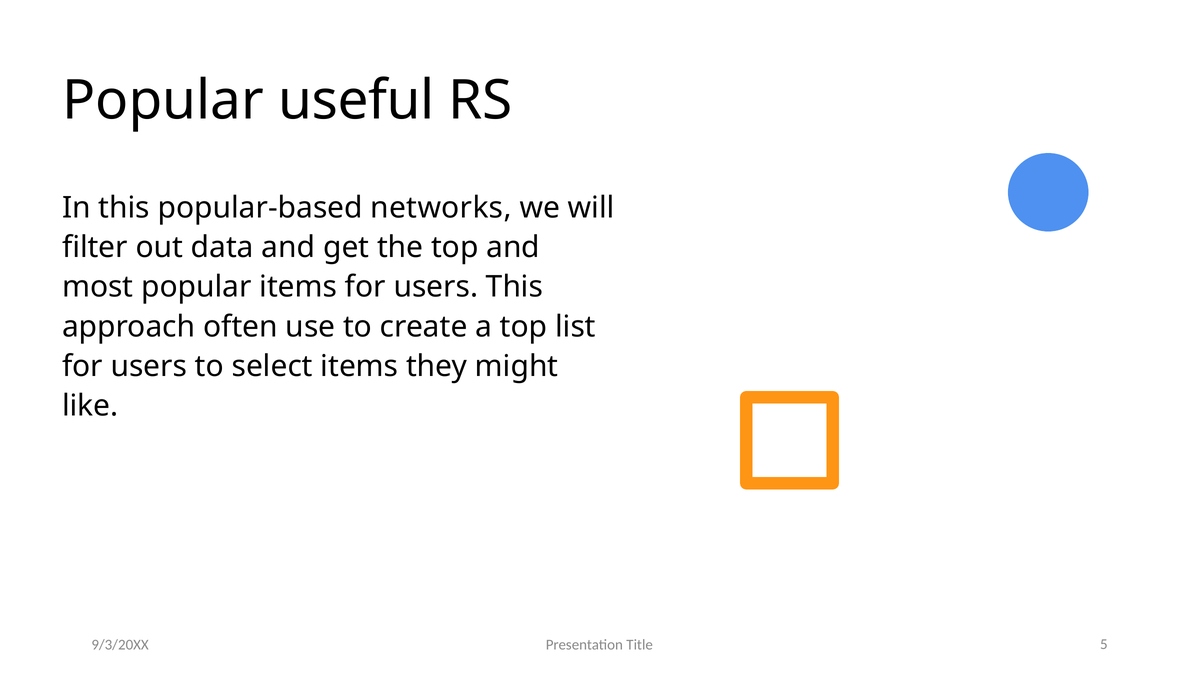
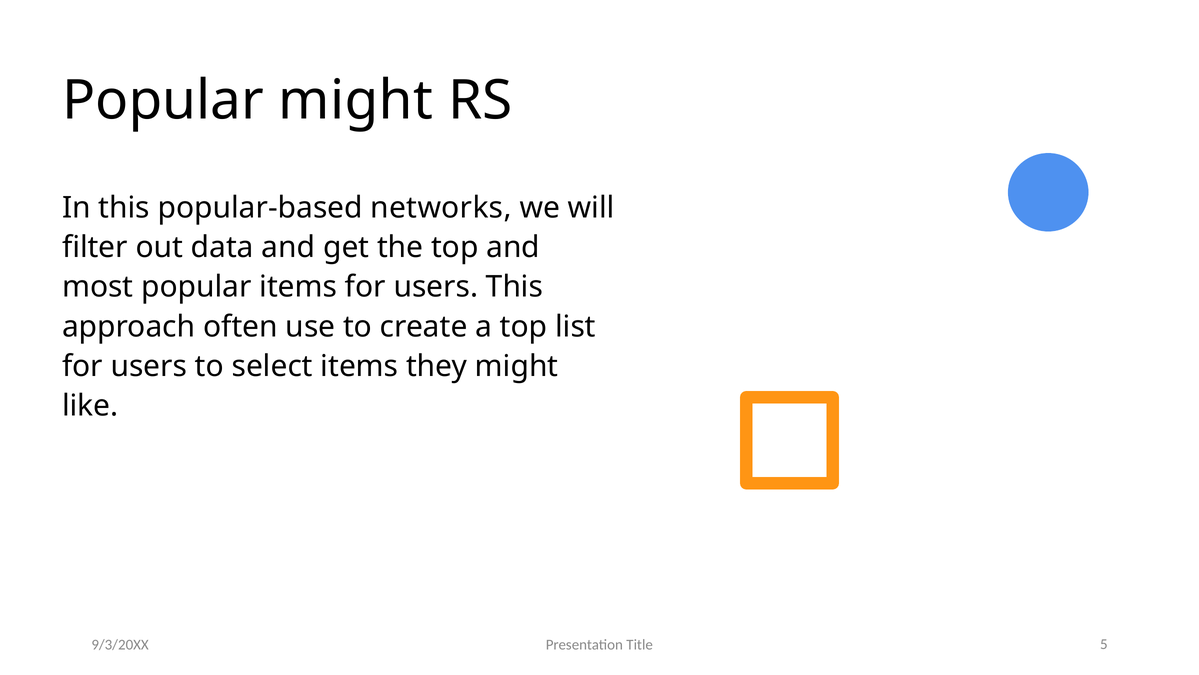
Popular useful: useful -> might (356, 101)
